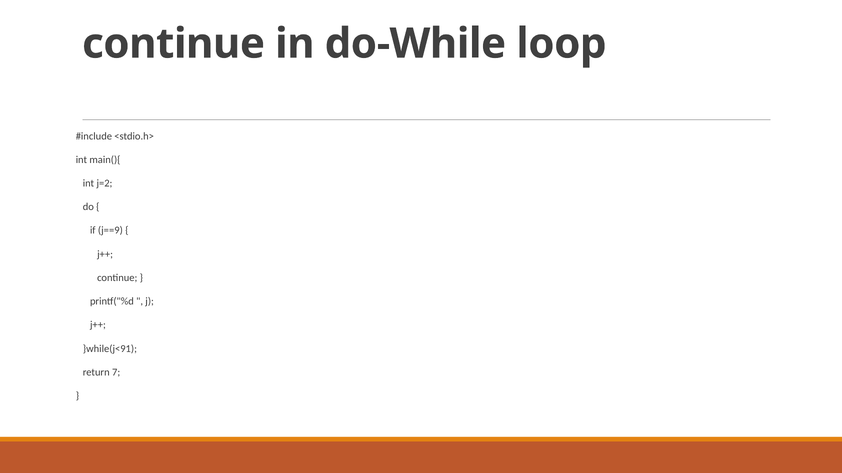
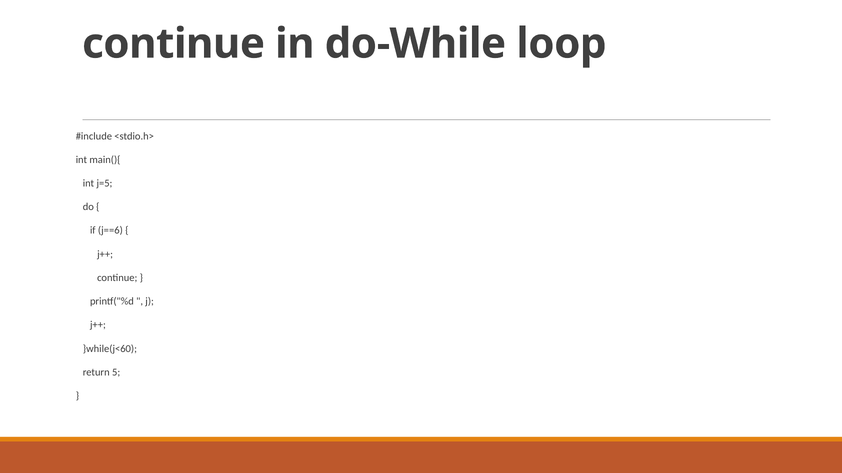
j=2: j=2 -> j=5 (104, 184)
j==9: j==9 -> j==6 (110, 231)
}while(j<91: }while(j<91 -> }while(j<60 (110, 349)
7: 7 -> 5 (116, 373)
